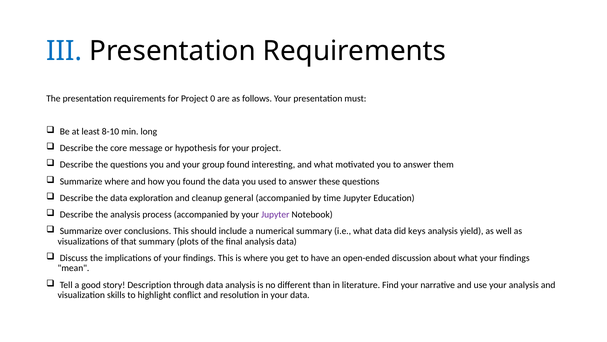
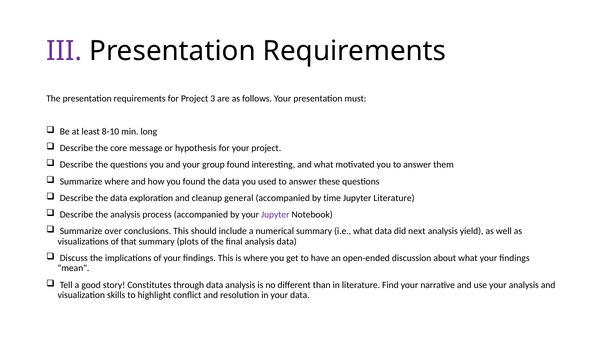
III colour: blue -> purple (64, 51)
0: 0 -> 3 (213, 98)
Jupyter Education: Education -> Literature (394, 198)
keys: keys -> next (417, 231)
Description: Description -> Constitutes (149, 285)
